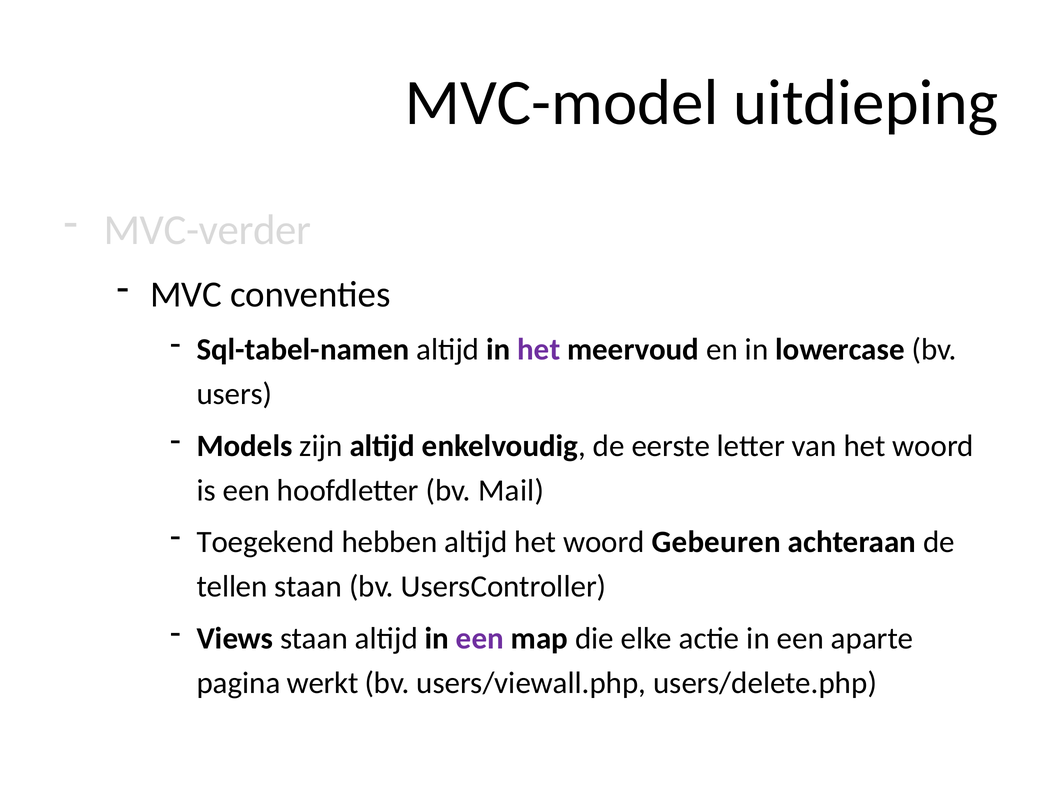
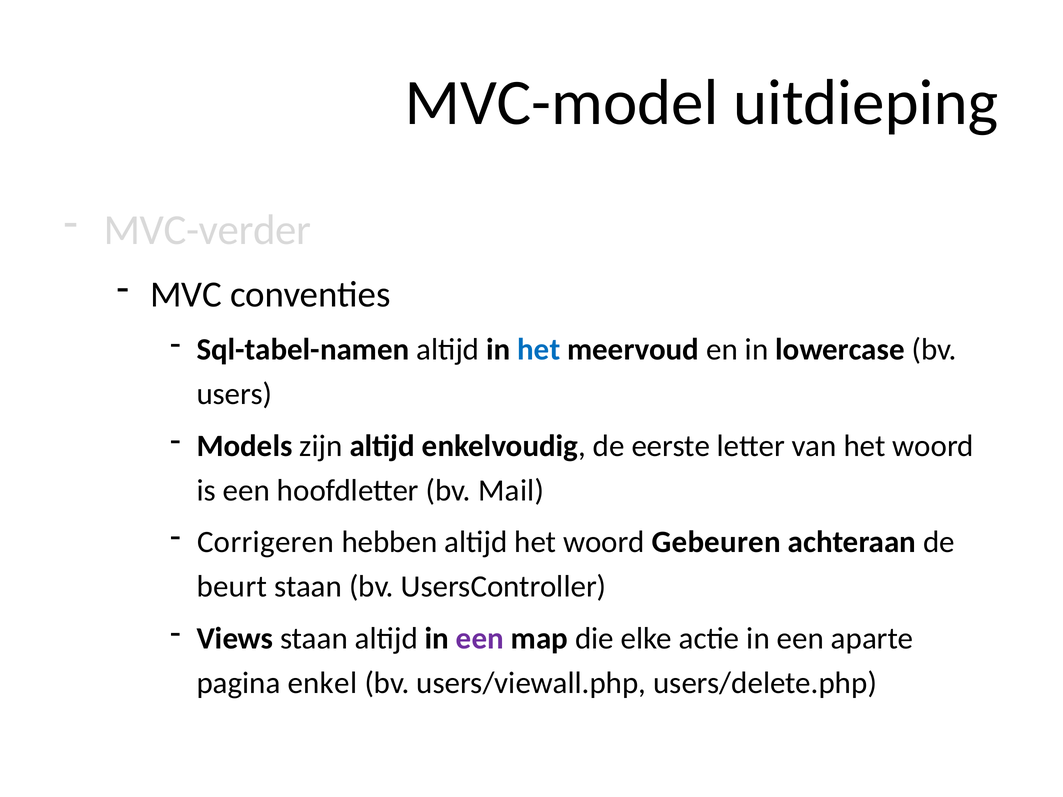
het colour: purple -> blue (539, 350)
Toegekend: Toegekend -> Corrigeren (265, 542)
tellen: tellen -> beurt (232, 587)
werkt: werkt -> enkel (322, 683)
